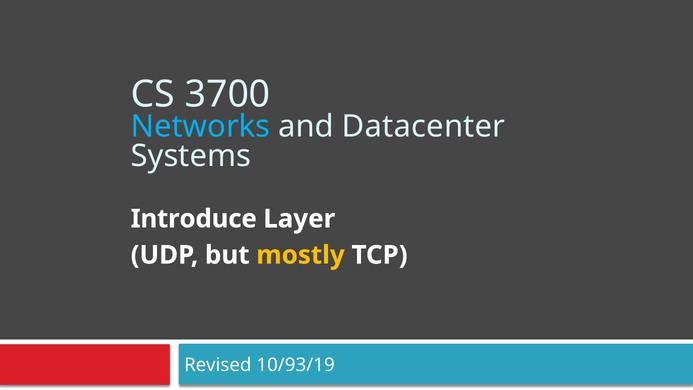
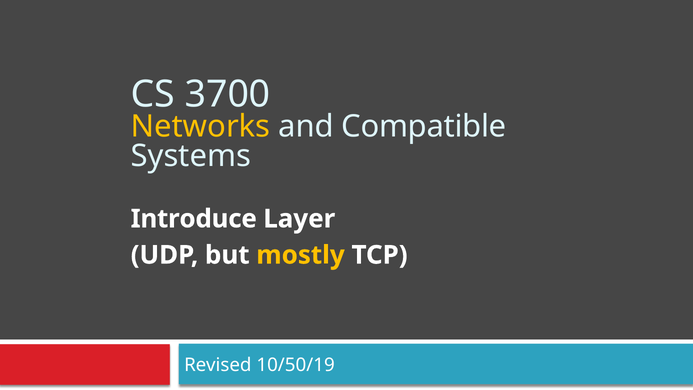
Networks colour: light blue -> yellow (201, 126)
Datacenter: Datacenter -> Compatible (424, 126)
10/93/19: 10/93/19 -> 10/50/19 (296, 365)
